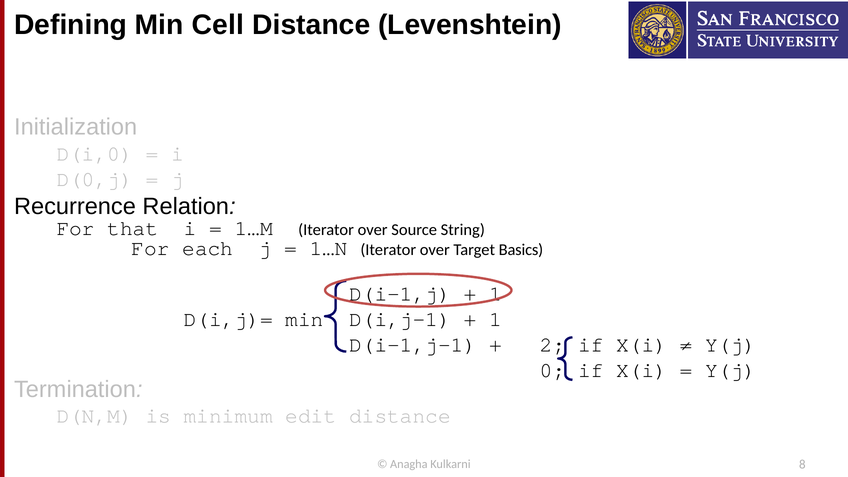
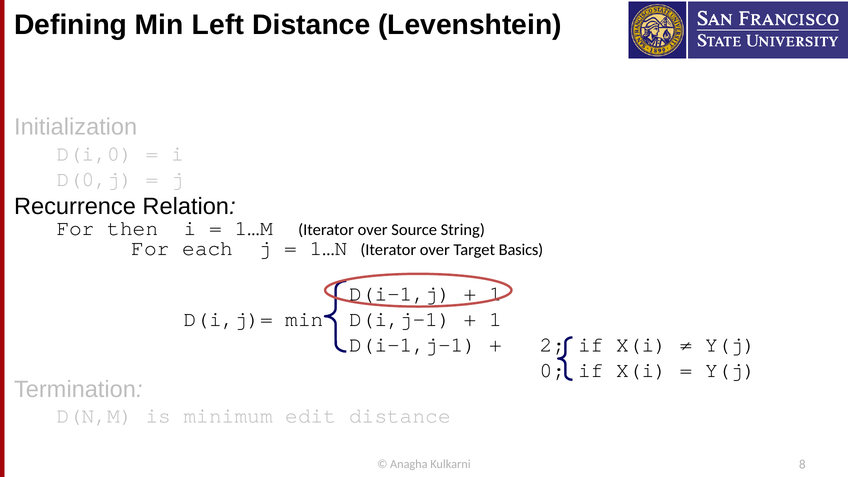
Cell: Cell -> Left (218, 25)
that: that -> then (133, 228)
